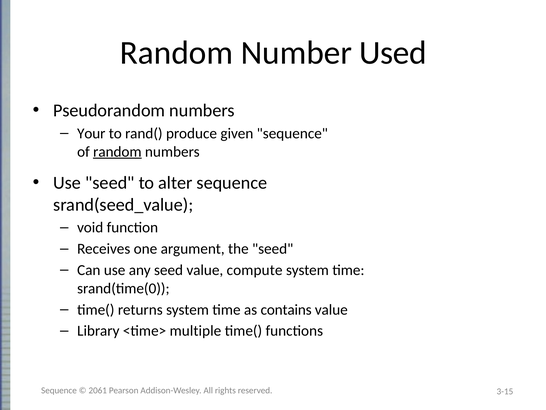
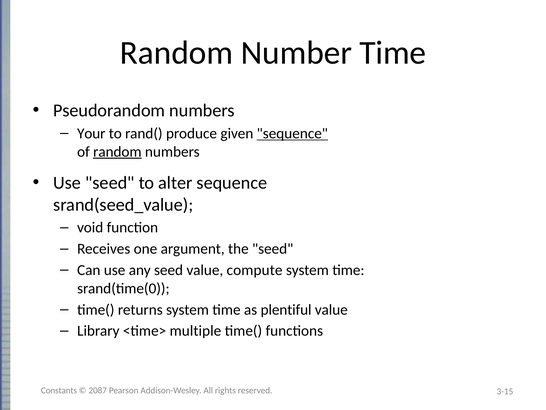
Number Used: Used -> Time (393, 53)
sequence underline: none -> present (292, 133)
contains: contains -> plentiful (286, 309)
Sequence: Sequence -> Constants (59, 390)
2061: 2061 -> 2087 (98, 390)
